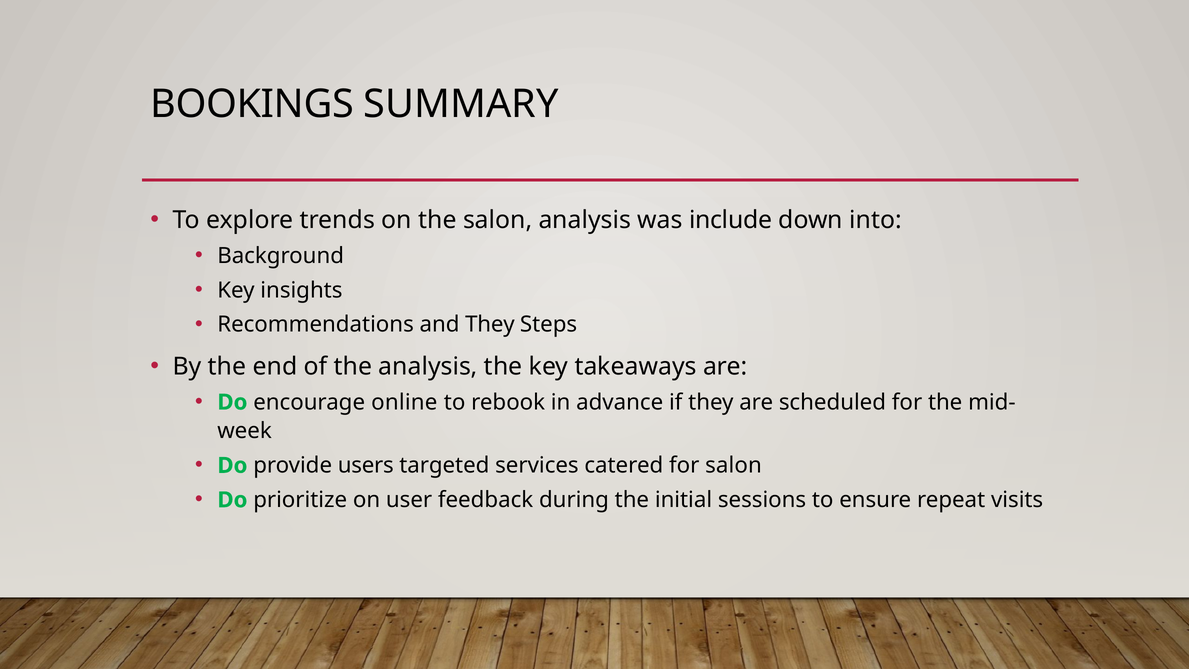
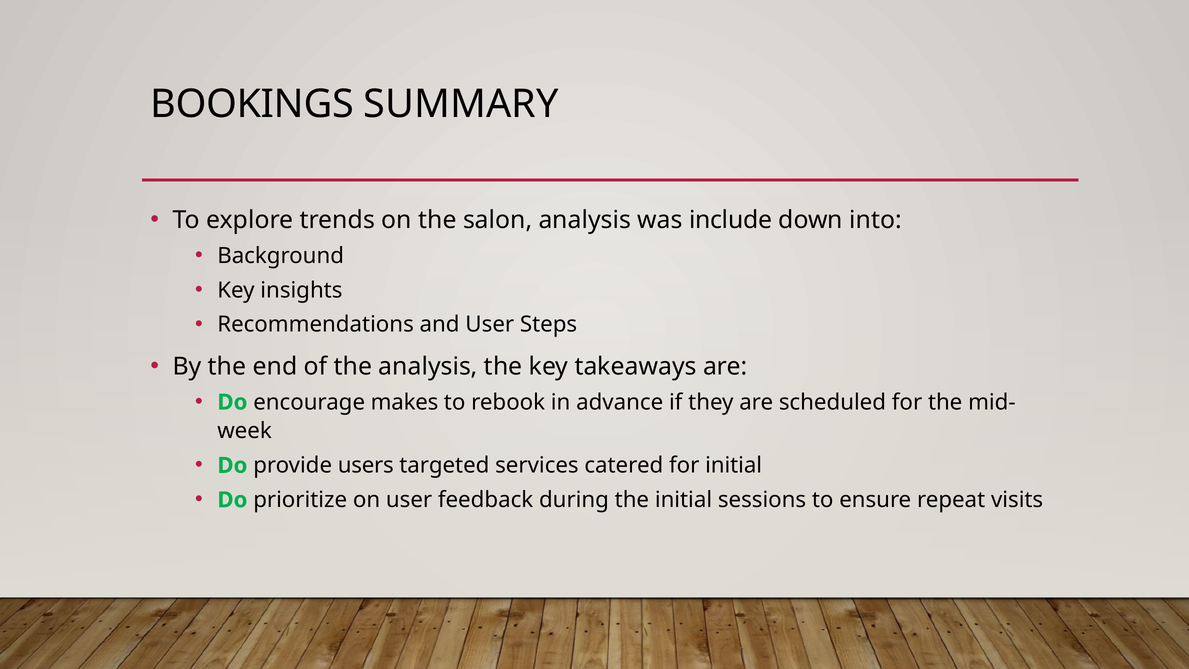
and They: They -> User (490, 325)
online: online -> makes (405, 402)
for salon: salon -> initial (734, 465)
